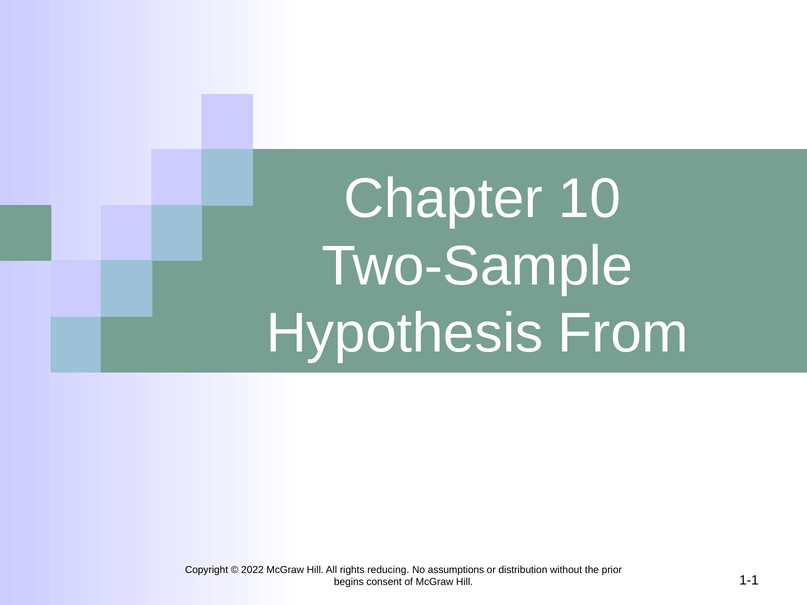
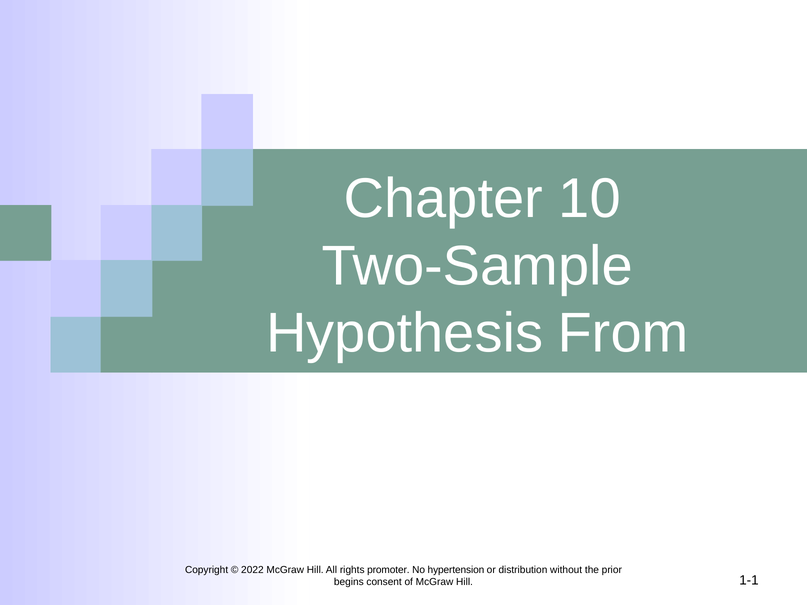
reducing: reducing -> promoter (388, 570)
assumptions: assumptions -> hypertension (456, 570)
